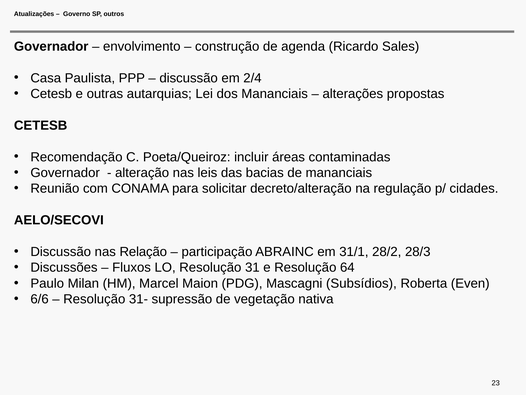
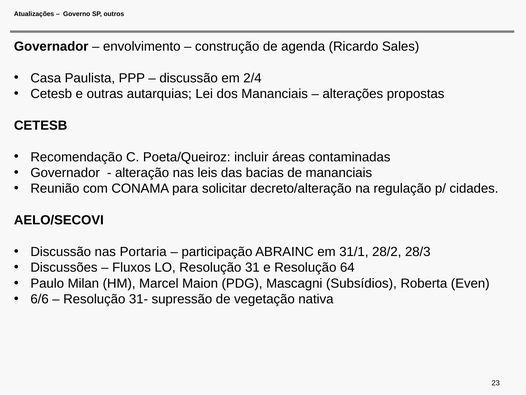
Relação: Relação -> Portaria (143, 251)
